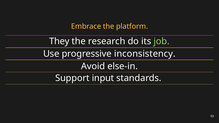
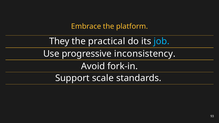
research: research -> practical (107, 41)
job colour: light green -> light blue (162, 41)
else-in: else-in -> fork-in (123, 66)
input: input -> scale (103, 78)
